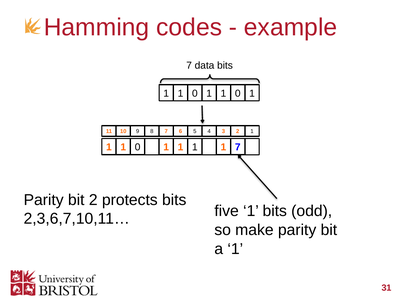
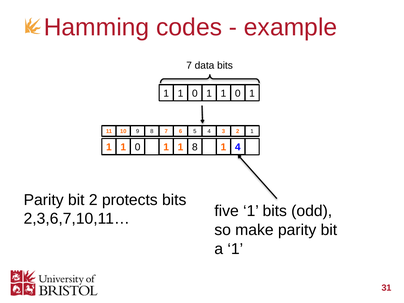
1: 1 -> 8 (195, 147)
1 7: 7 -> 4 (238, 147)
